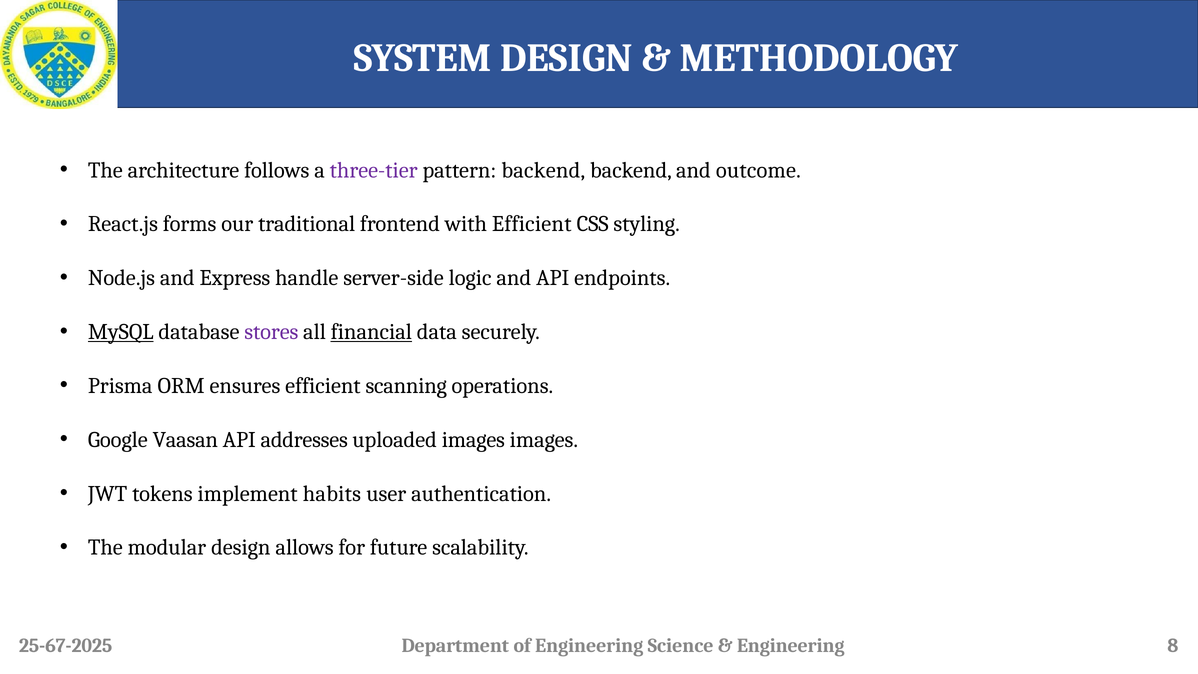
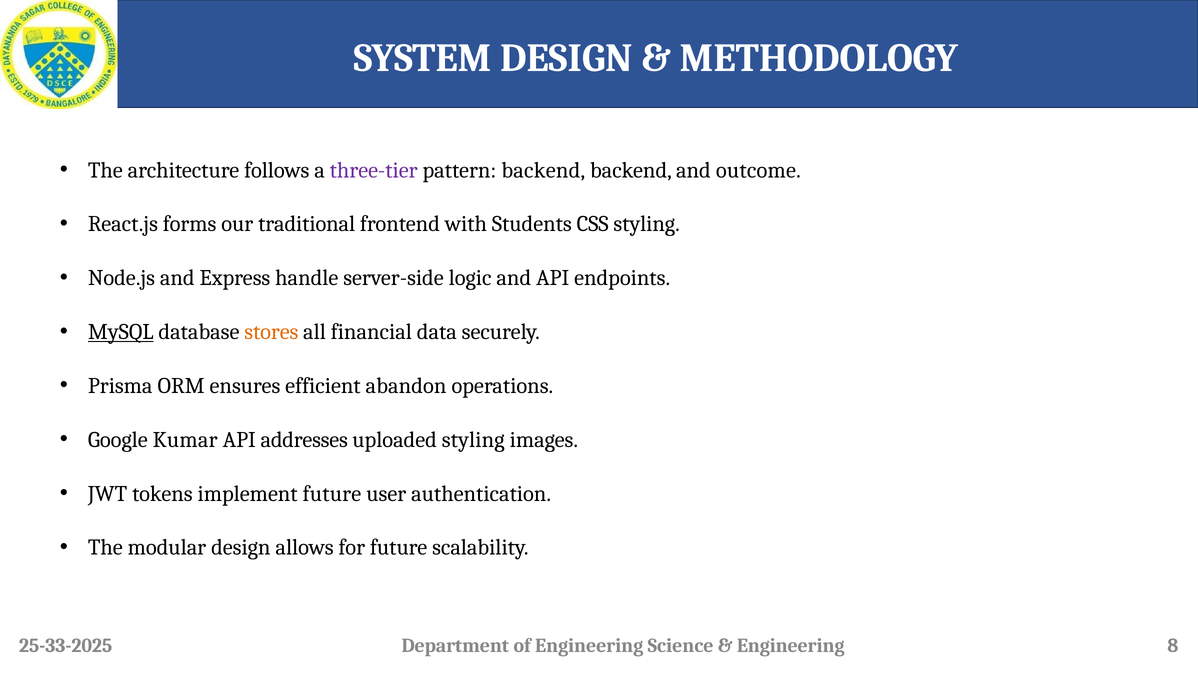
with Efficient: Efficient -> Students (532, 224)
stores colour: purple -> orange (271, 332)
financial underline: present -> none (371, 332)
scanning: scanning -> abandon (406, 386)
Vaasan: Vaasan -> Kumar (185, 440)
uploaded images: images -> styling (473, 440)
implement habits: habits -> future (332, 494)
25-67-2025: 25-67-2025 -> 25-33-2025 (66, 645)
